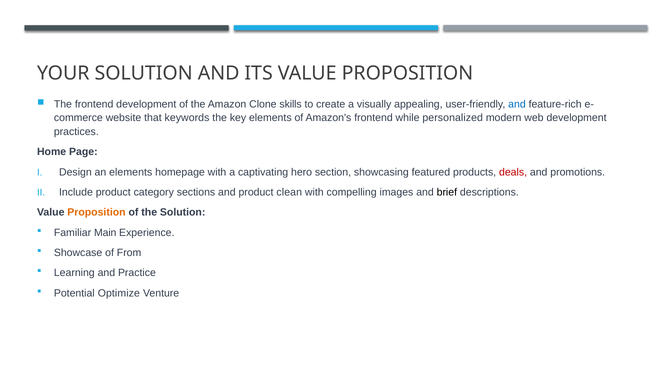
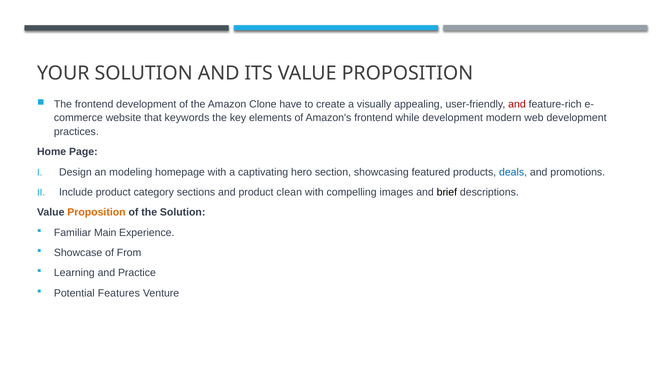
skills: skills -> have (291, 104)
and colour: blue -> red (517, 104)
while personalized: personalized -> development (453, 118)
an elements: elements -> modeling (131, 172)
deals colour: red -> blue (513, 172)
Optimize: Optimize -> Features (119, 293)
